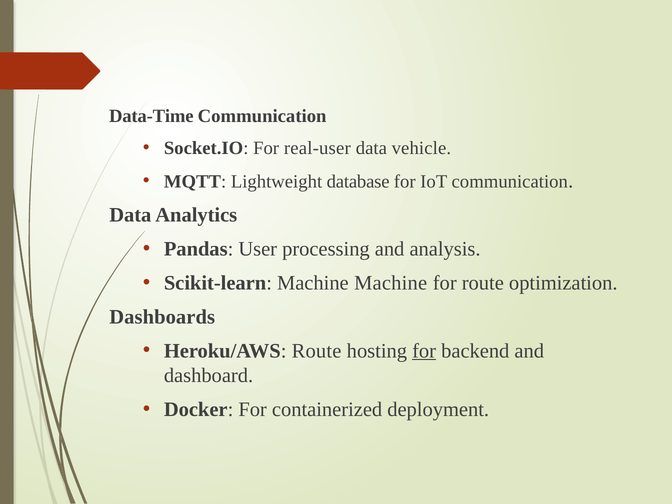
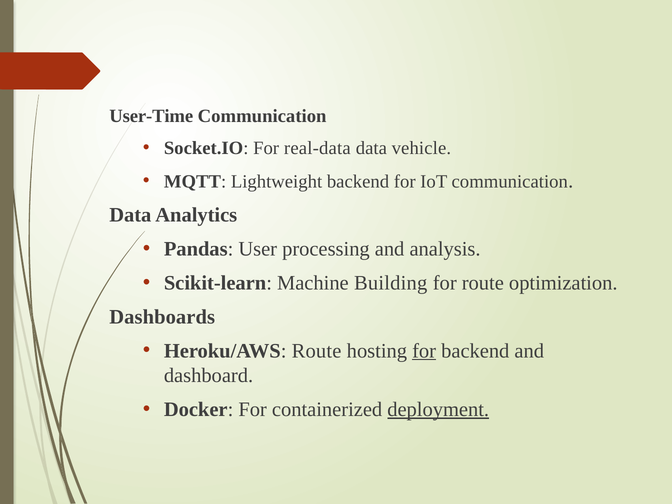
Data-Time: Data-Time -> User-Time (151, 116)
real-user: real-user -> real-data (317, 148)
Lightweight database: database -> backend (358, 182)
Machine Machine: Machine -> Building (391, 283)
deployment underline: none -> present (438, 409)
